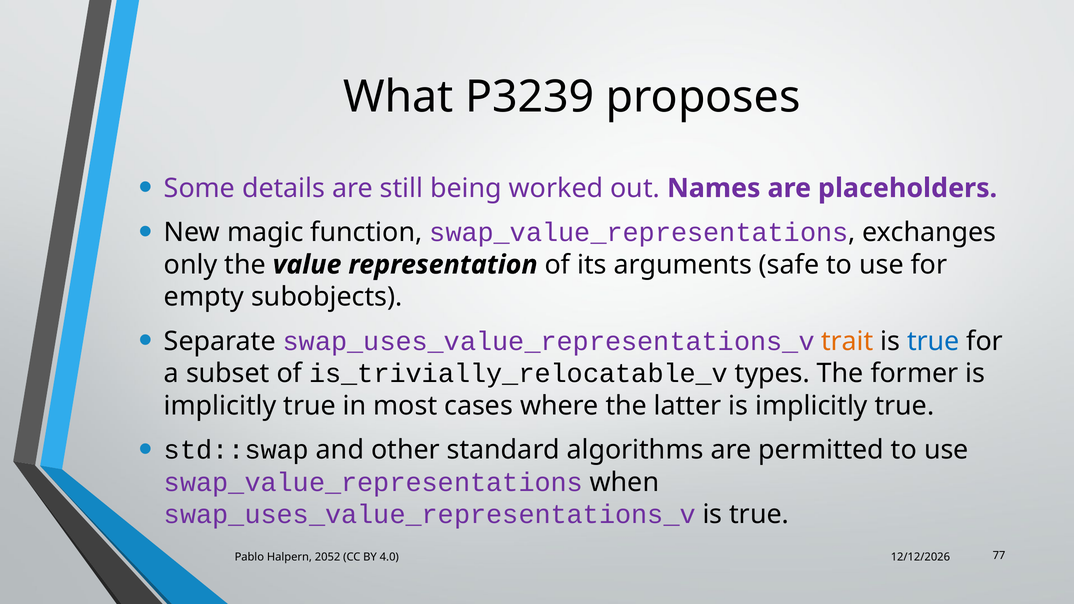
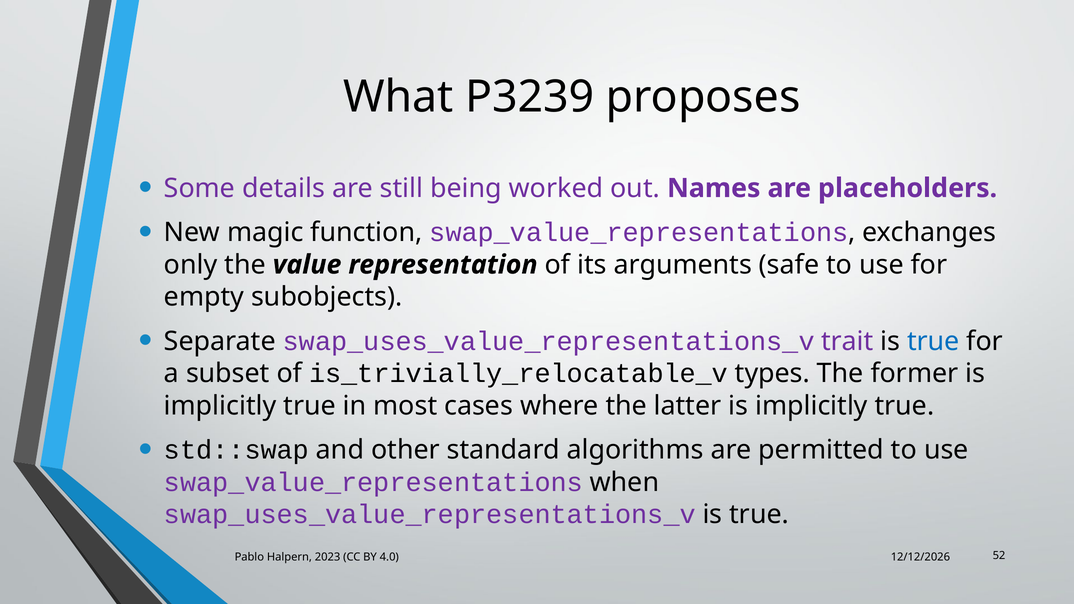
trait colour: orange -> purple (847, 341)
2052: 2052 -> 2023 (328, 557)
77: 77 -> 52 (999, 556)
